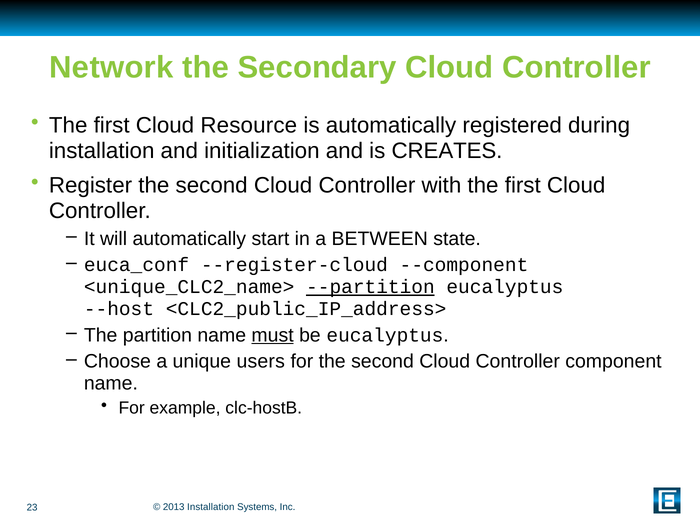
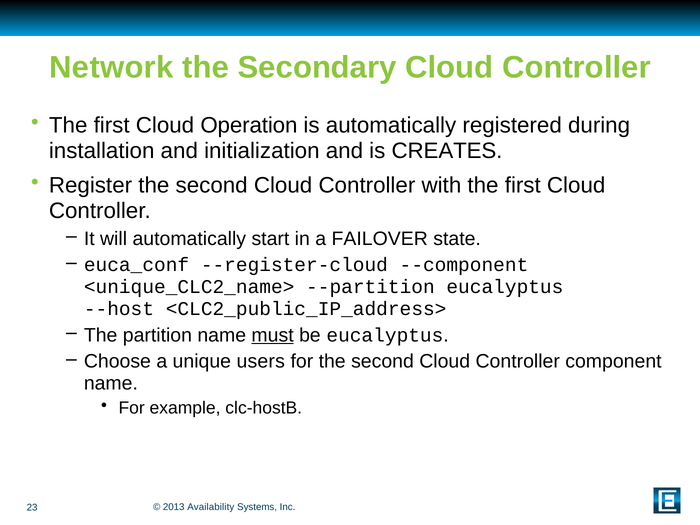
Resource: Resource -> Operation (249, 126)
BETWEEN: BETWEEN -> FAILOVER (380, 239)
--partition underline: present -> none (370, 287)
Installation: Installation -> Availability (211, 507)
